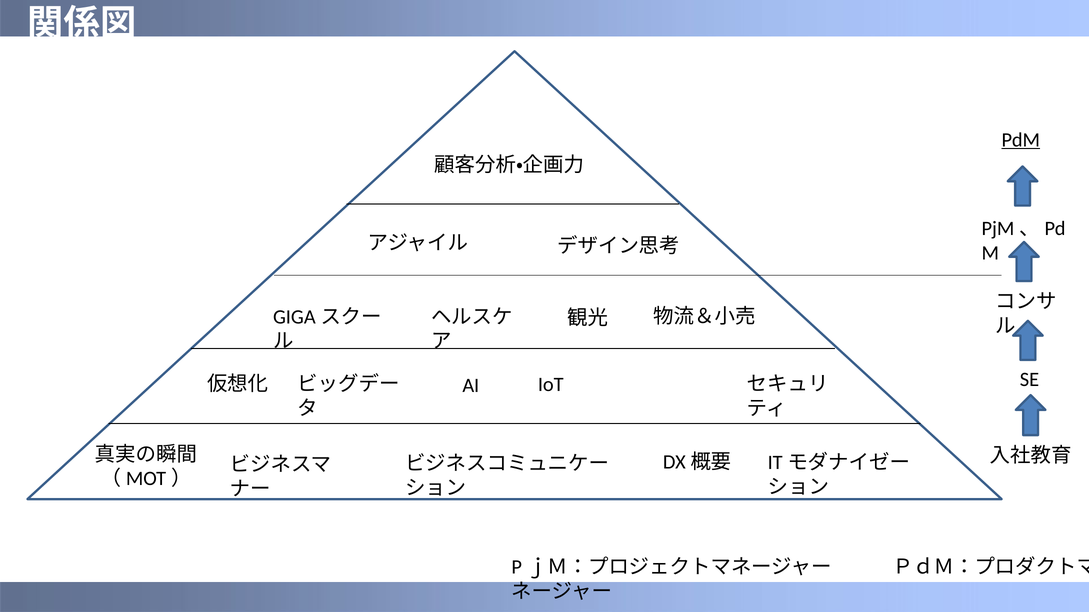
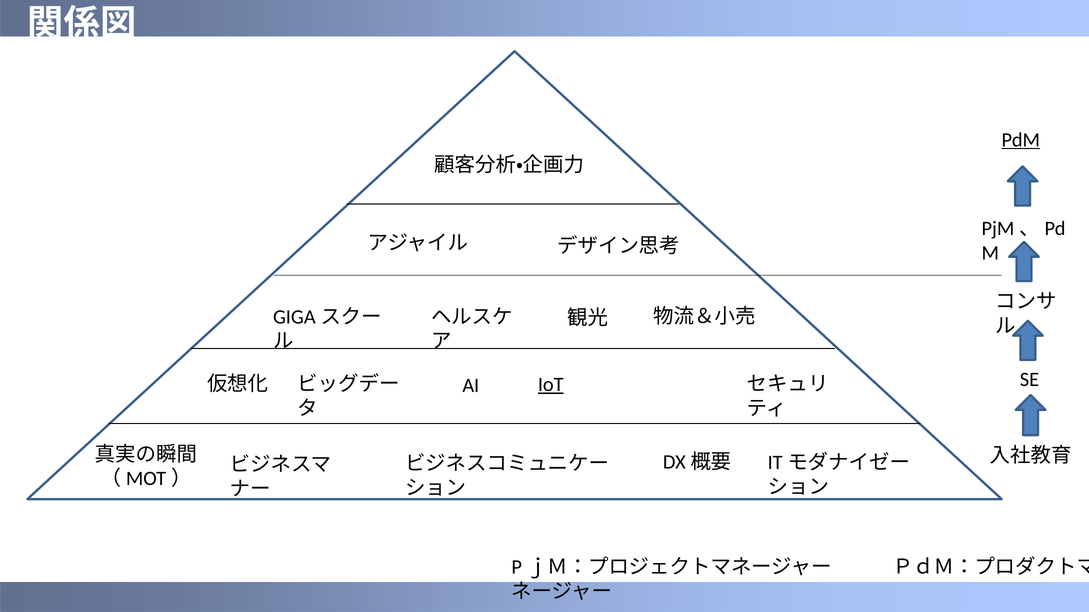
IoT underline: none -> present (551, 385)
